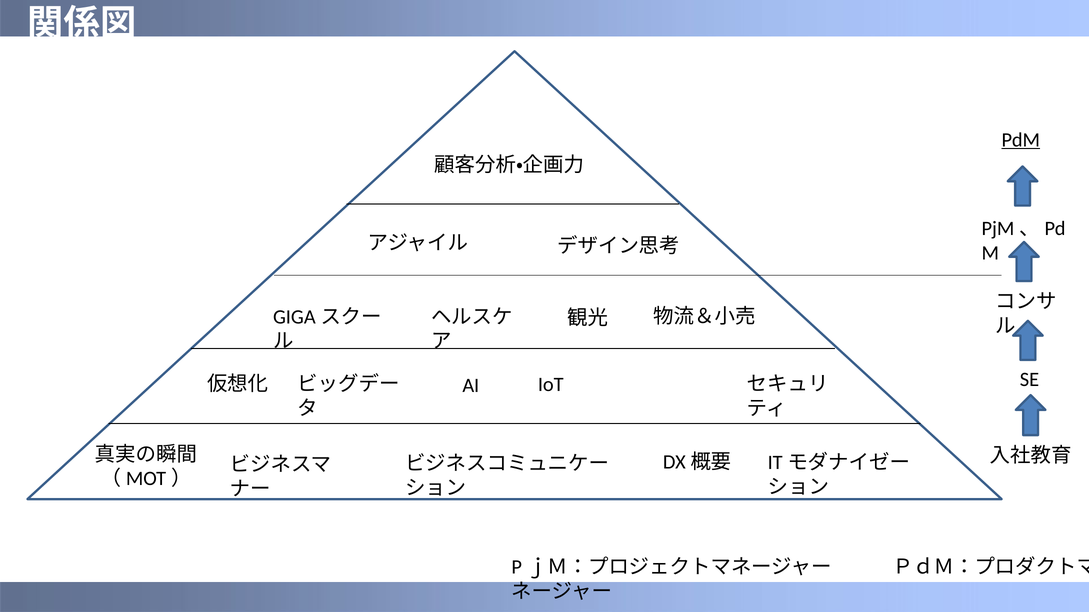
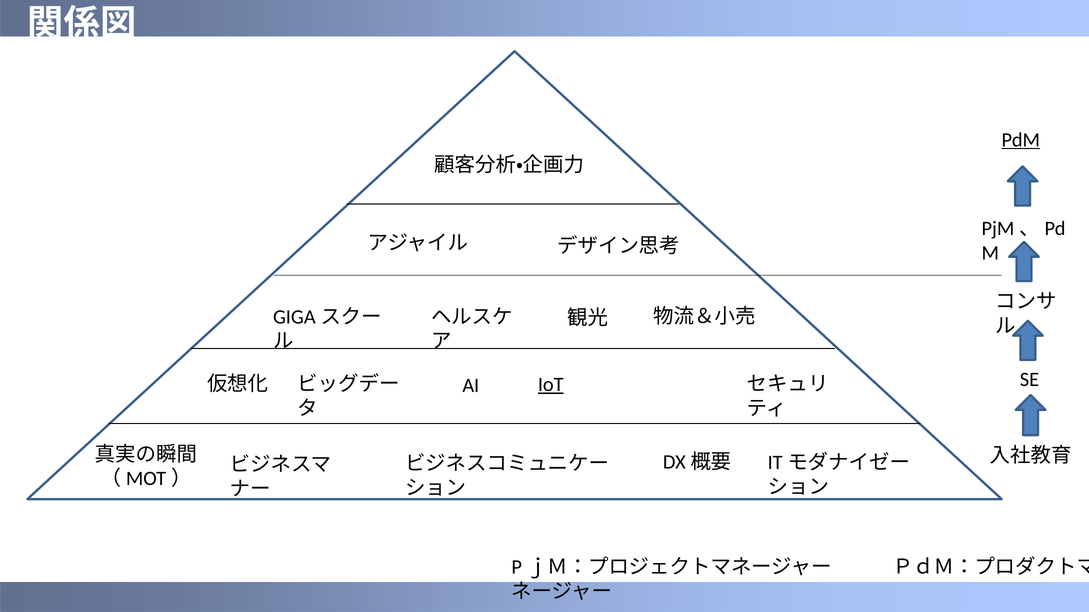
IoT underline: none -> present (551, 385)
